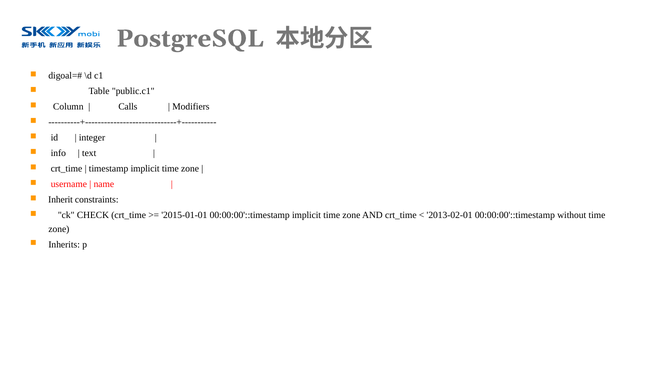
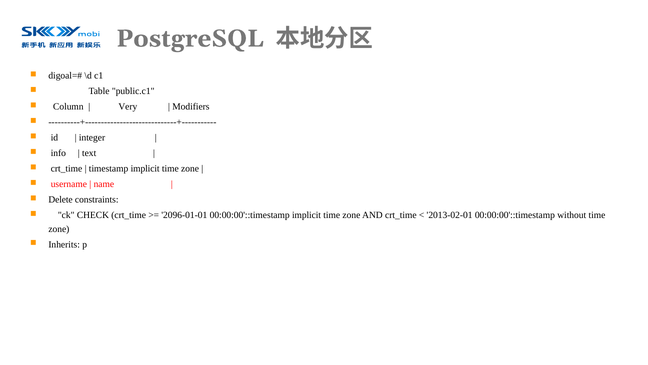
Calls: Calls -> Very (128, 107)
Inherit: Inherit -> Delete (61, 200)
2015-01-01: 2015-01-01 -> 2096-01-01 (184, 215)
